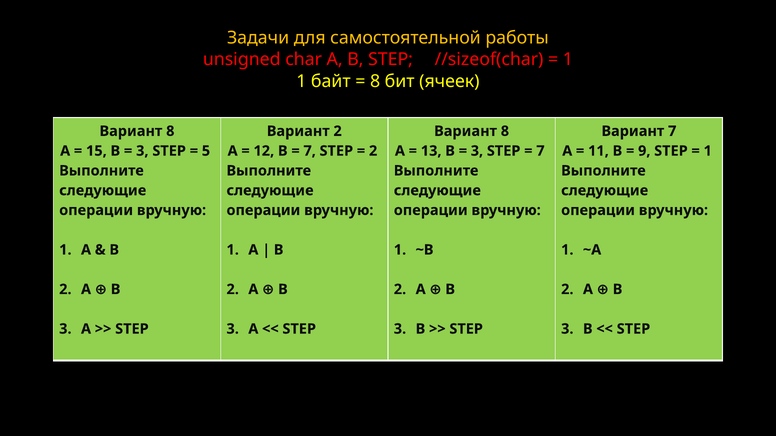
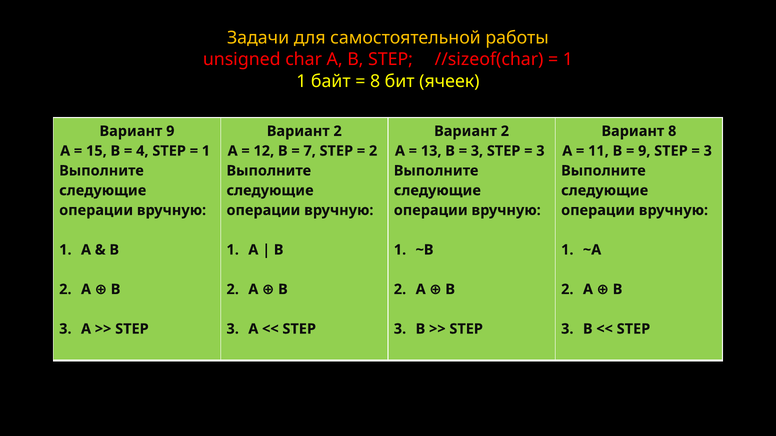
8: 8 -> 9 (170, 131)
8: 8 -> 2 (505, 131)
Вариант 7: 7 -> 8 (672, 131)
3: 3 -> 4 (142, 151)
5: 5 -> 1 (206, 151)
7: 7 -> 3 (540, 151)
1: 1 -> 3 (708, 151)
